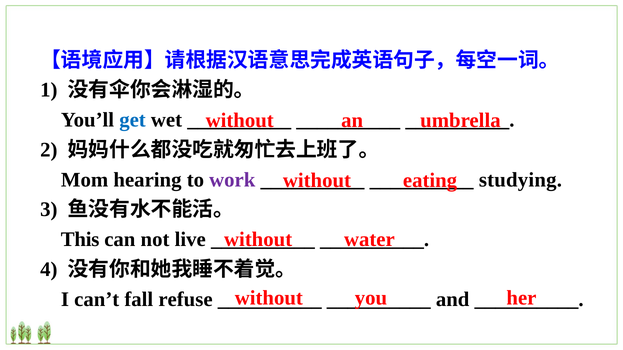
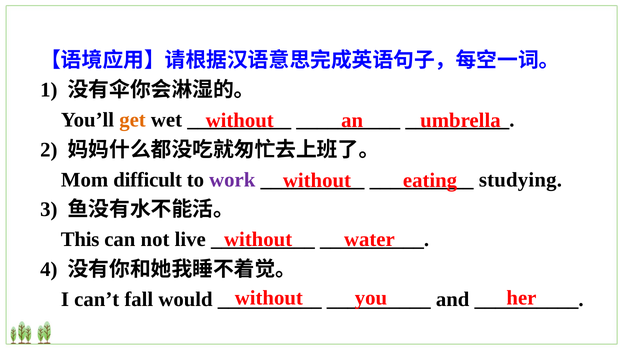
get colour: blue -> orange (133, 120)
hearing: hearing -> difficult (148, 180)
refuse: refuse -> would (185, 300)
